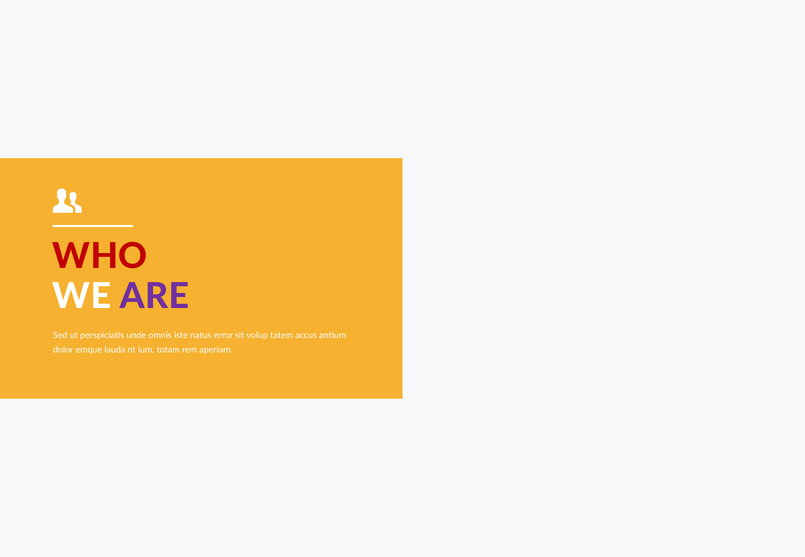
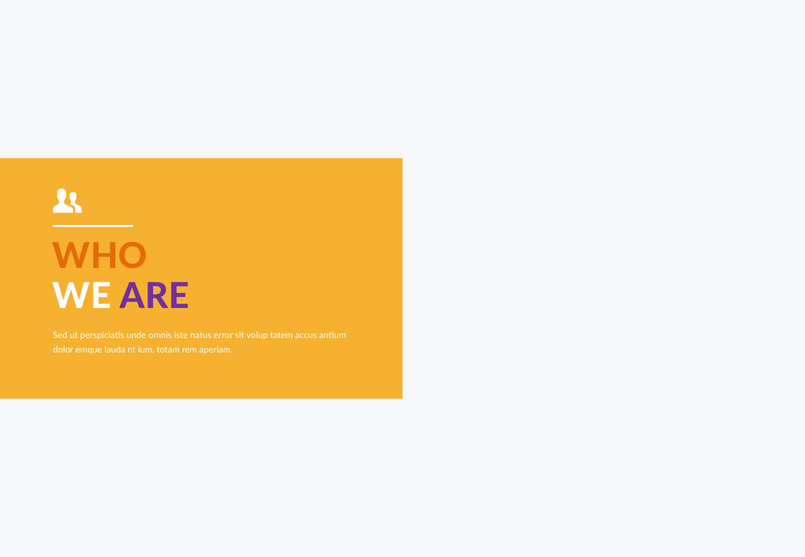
WHO colour: red -> orange (100, 257)
